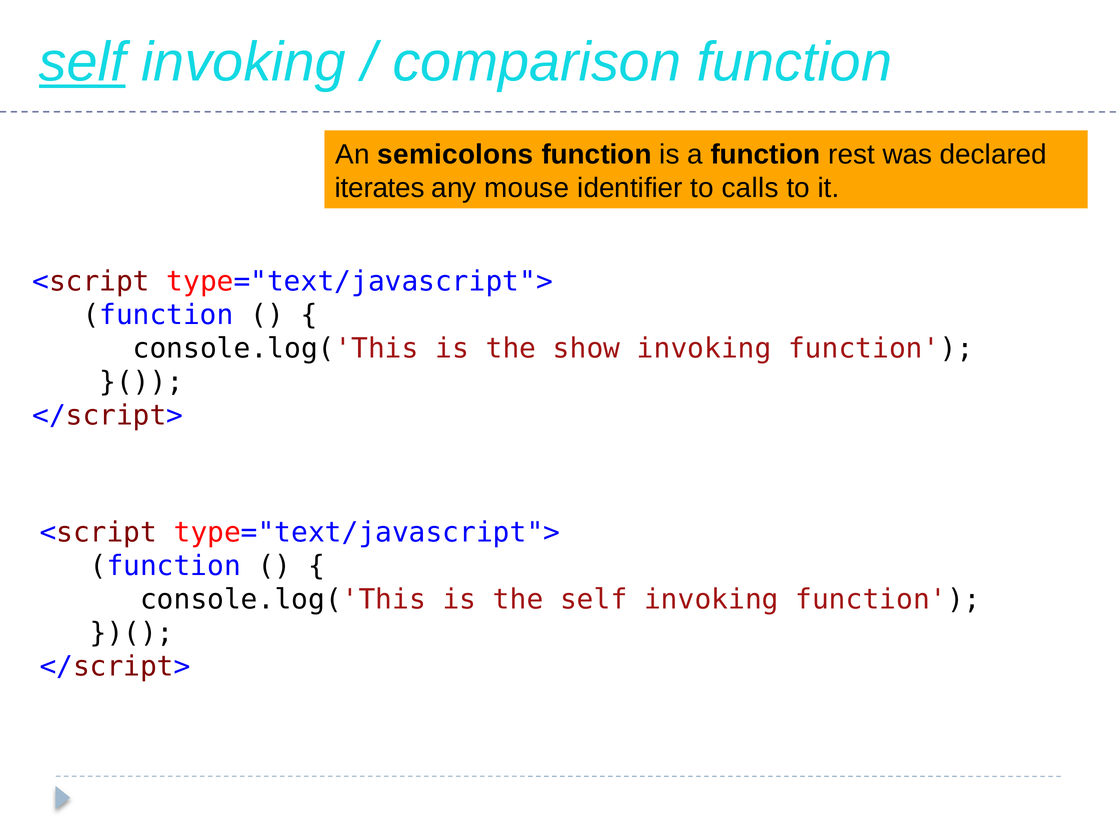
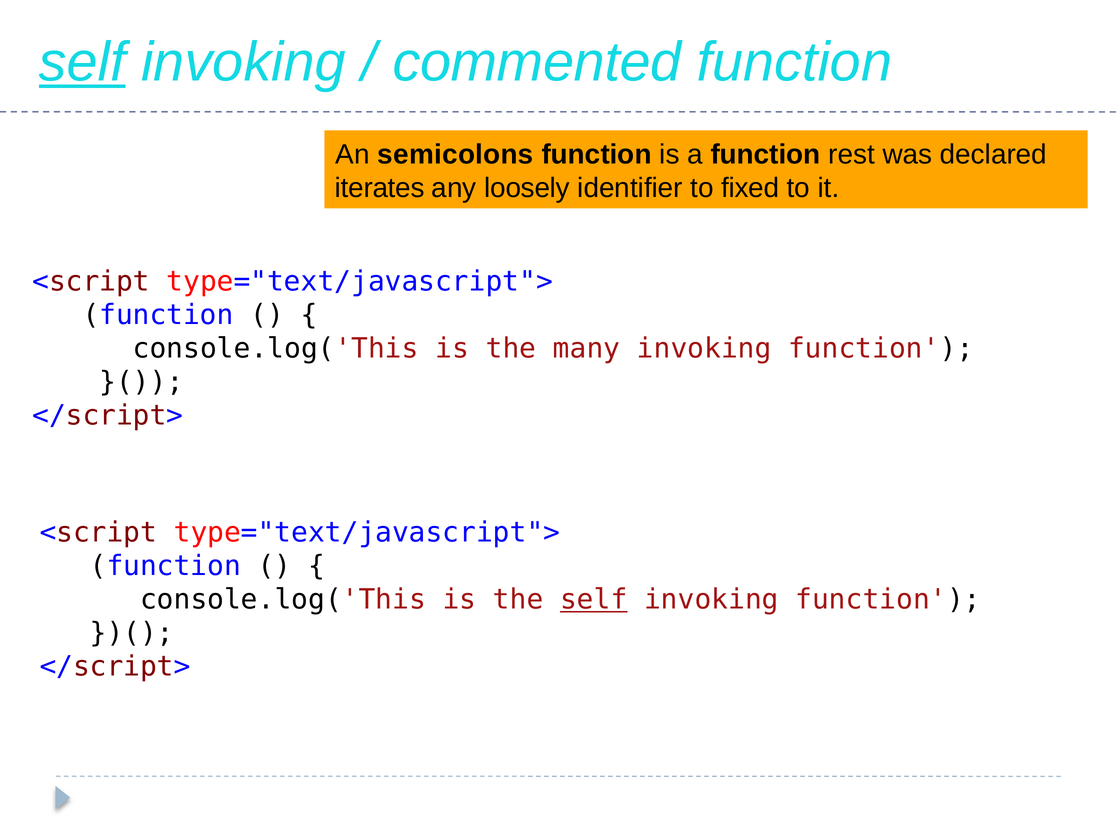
comparison: comparison -> commented (537, 62)
mouse: mouse -> loosely (527, 188)
calls: calls -> fixed (750, 188)
show: show -> many (587, 348)
self underline: none -> present (594, 600)
